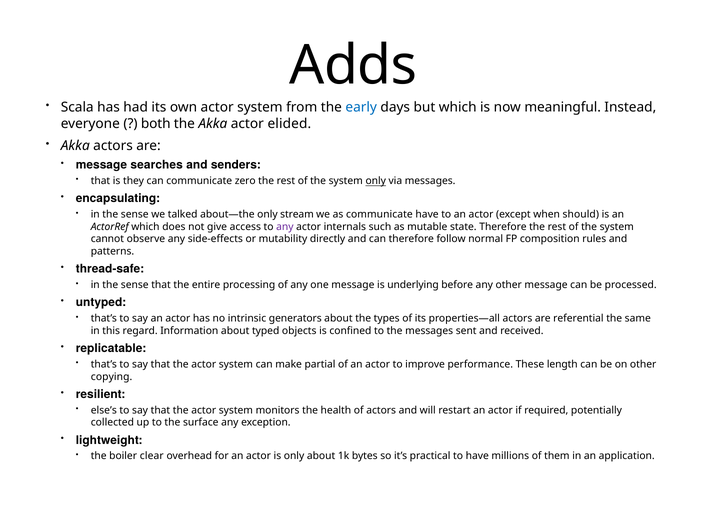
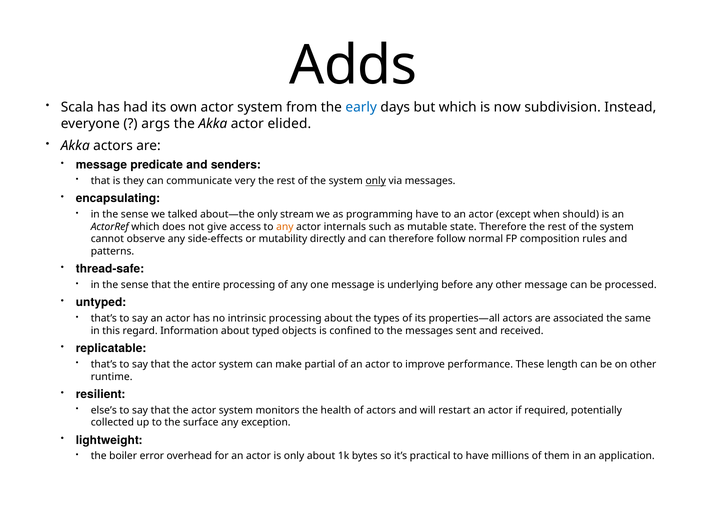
meaningful: meaningful -> subdivision (563, 107)
both: both -> args (156, 124)
searches: searches -> predicate (157, 165)
zero: zero -> very (245, 181)
as communicate: communicate -> programming (379, 215)
any colour: purple -> orange (285, 227)
intrinsic generators: generators -> processing (295, 319)
referential: referential -> associated (578, 319)
copying: copying -> runtime (112, 377)
clear: clear -> error (152, 457)
